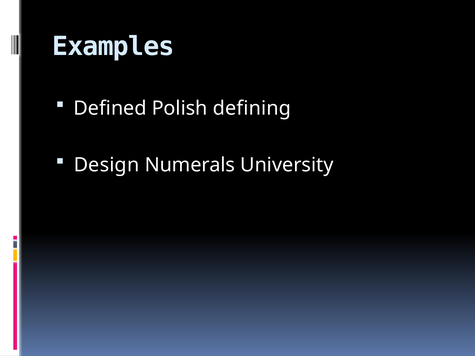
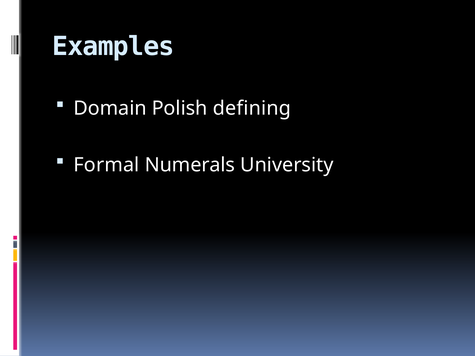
Defined: Defined -> Domain (110, 108)
Design: Design -> Formal (106, 165)
